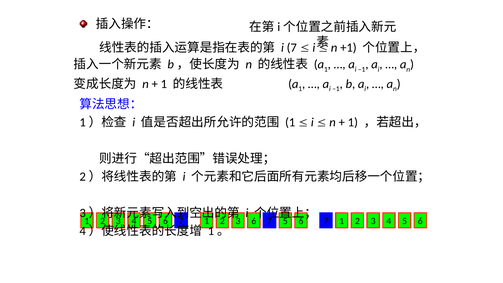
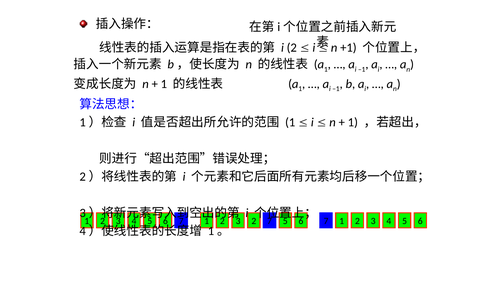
i 7: 7 -> 2 (292, 48)
3 6: 6 -> 2 (254, 221)
